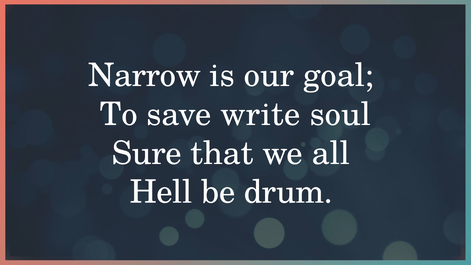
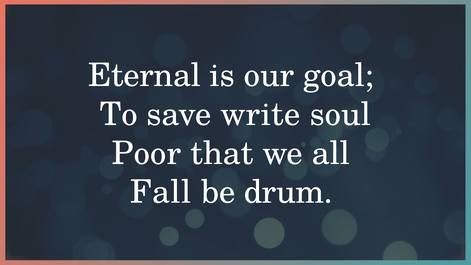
Narrow: Narrow -> Eternal (145, 76)
Sure: Sure -> Poor (147, 153)
Hell: Hell -> Fall (161, 192)
